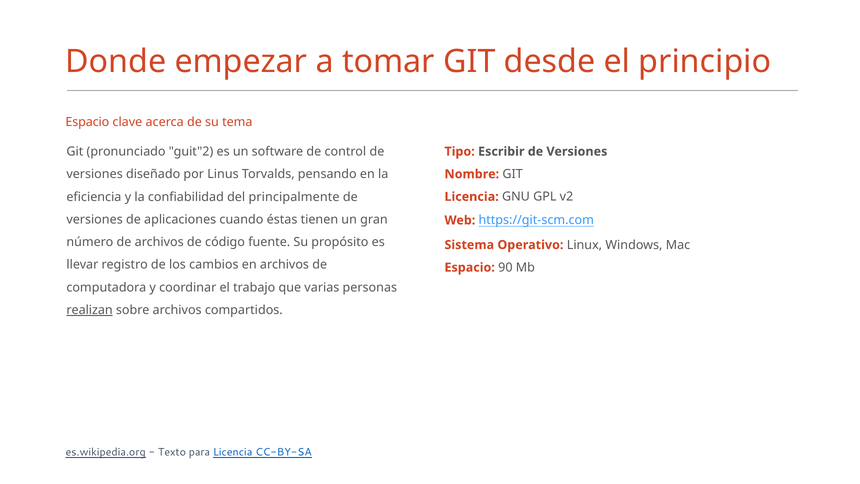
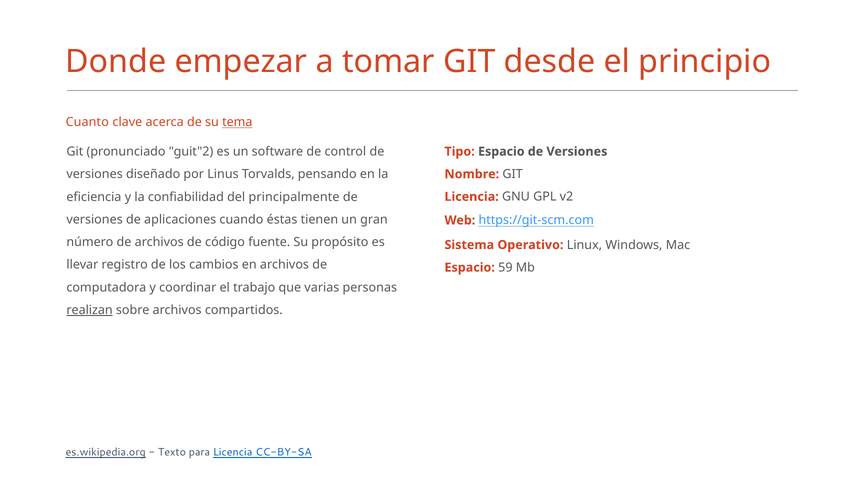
Espacio: Espacio -> Cuanto (87, 122)
tema underline: none -> present (237, 122)
Tipo Escribir: Escribir -> Espacio (501, 151)
90: 90 -> 59 (505, 267)
